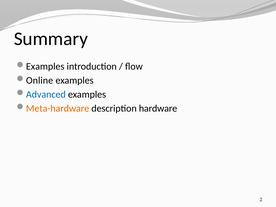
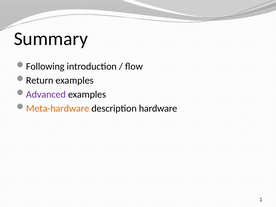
Examples: Examples -> Following (45, 66)
Online: Online -> Return (40, 80)
Advanced colour: blue -> purple (46, 94)
